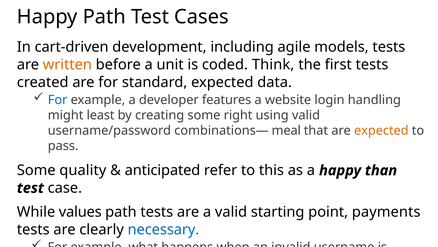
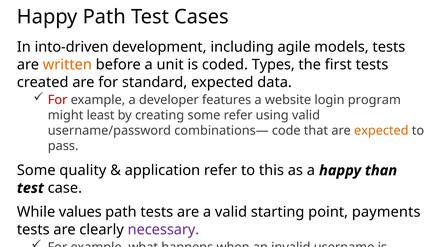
cart-driven: cart-driven -> into-driven (72, 47)
Think: Think -> Types (273, 65)
For colour: blue -> red (58, 100)
handling: handling -> program (374, 100)
some right: right -> refer (238, 115)
meal: meal -> code (286, 130)
anticipated: anticipated -> application (162, 170)
necessary colour: blue -> purple (163, 229)
